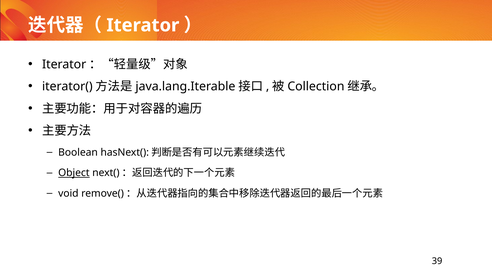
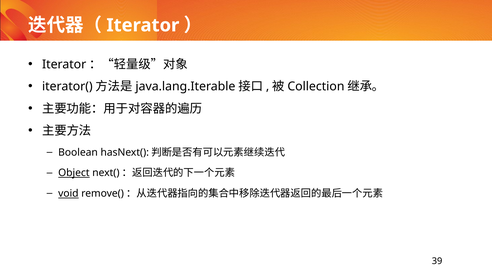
void underline: none -> present (68, 193)
